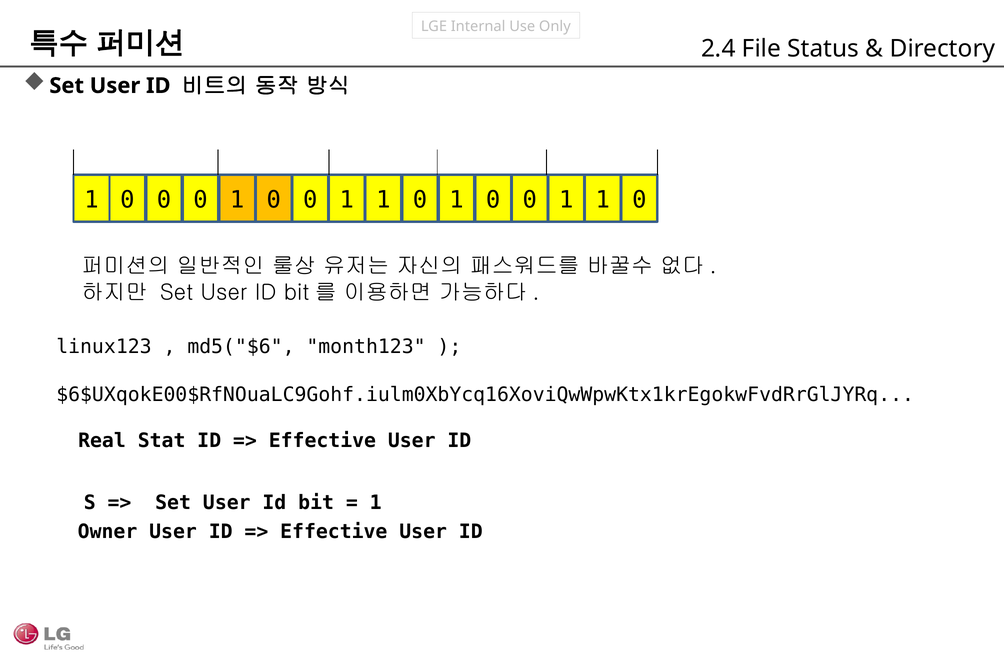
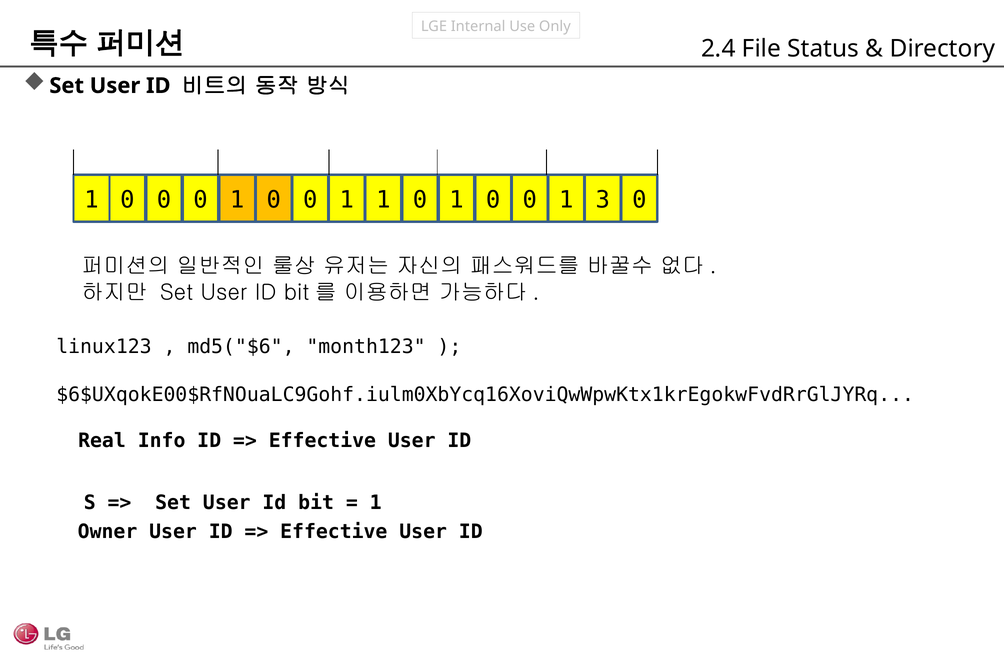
1: 1 -> 3 (603, 200)
Stat: Stat -> Info (162, 440)
